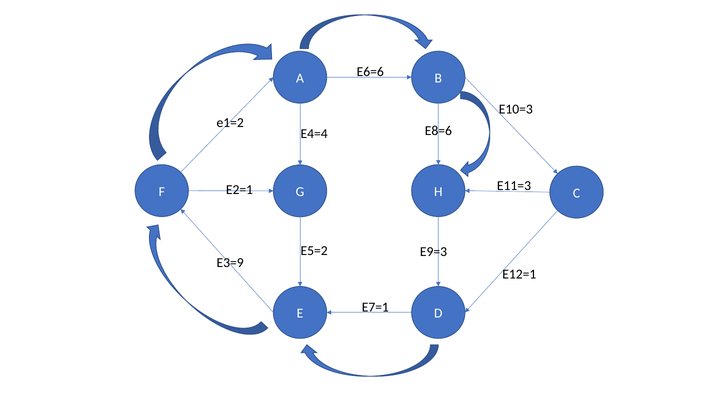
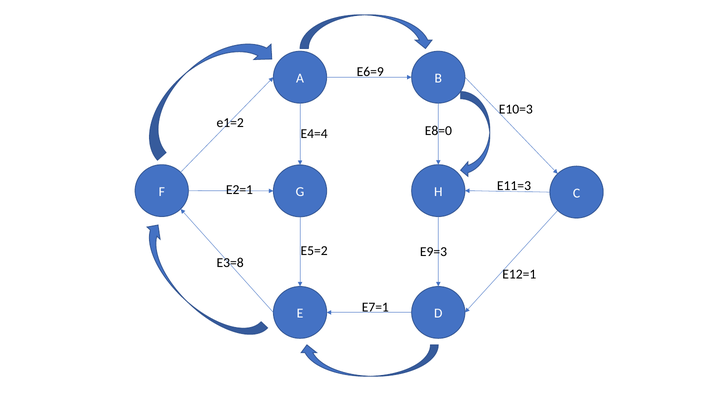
E6=6: E6=6 -> E6=9 (370, 72)
E8=6: E8=6 -> E8=0 (438, 131)
E3=9: E3=9 -> E3=8 (230, 263)
